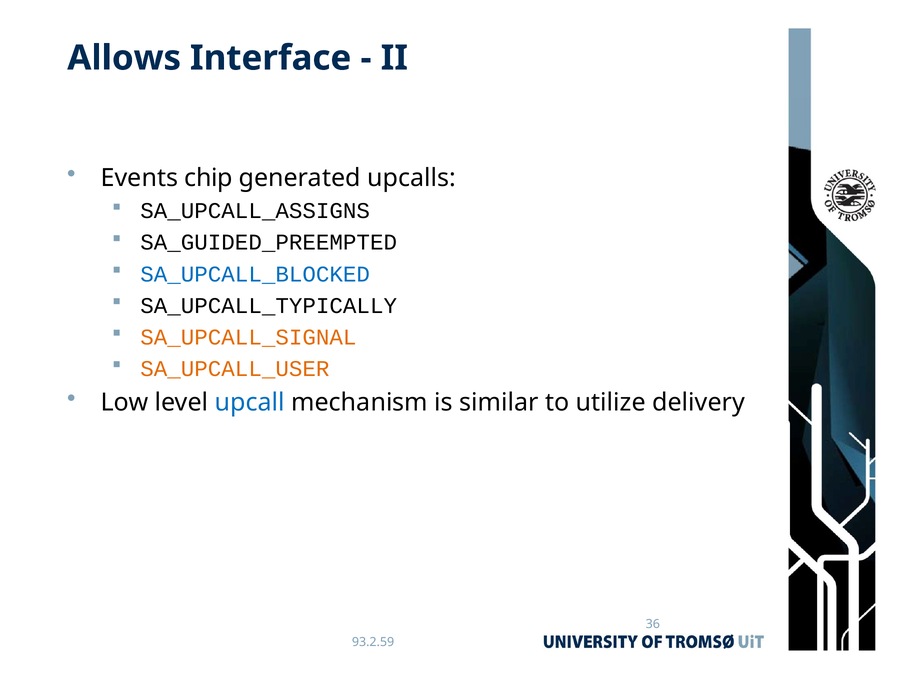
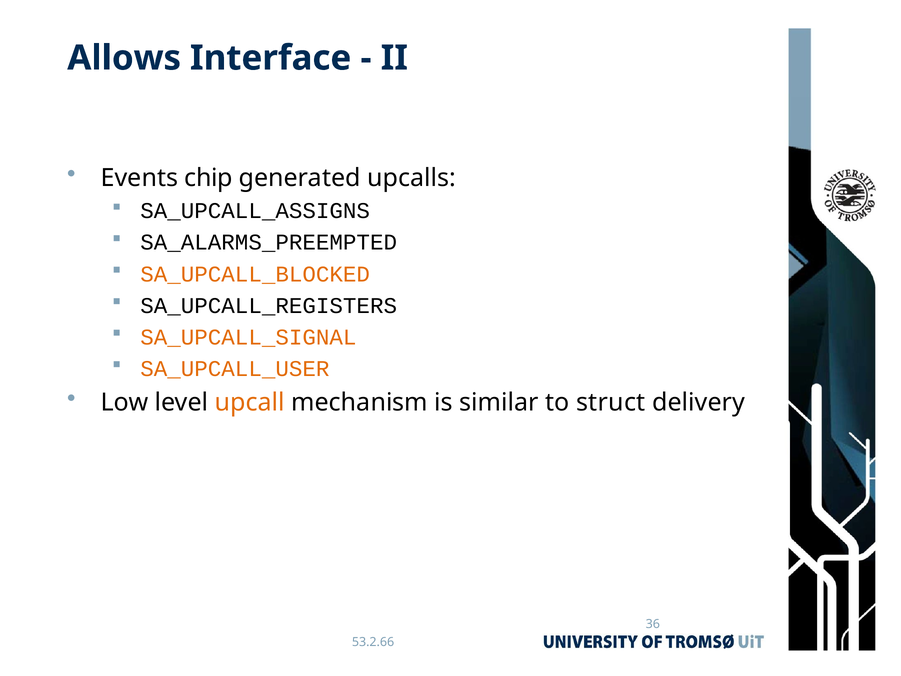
SA_GUIDED_PREEMPTED: SA_GUIDED_PREEMPTED -> SA_ALARMS_PREEMPTED (269, 242)
SA_UPCALL_BLOCKED colour: blue -> orange (255, 274)
SA_UPCALL_TYPICALLY: SA_UPCALL_TYPICALLY -> SA_UPCALL_REGISTERS (269, 306)
upcall colour: blue -> orange (250, 402)
utilize: utilize -> struct (611, 402)
93.2.59: 93.2.59 -> 53.2.66 (373, 642)
